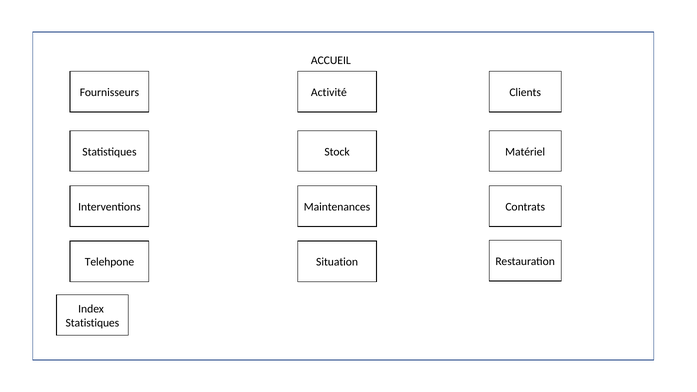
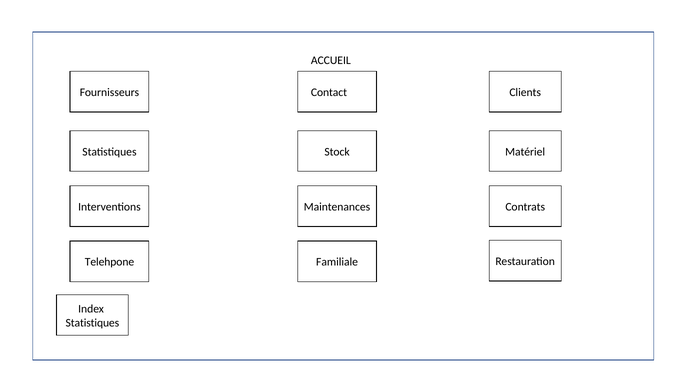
Activité: Activité -> Contact (329, 92)
Situation: Situation -> Familiale (337, 262)
